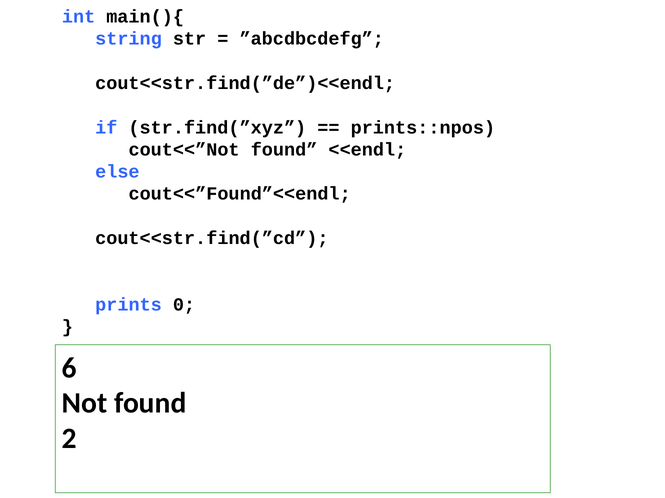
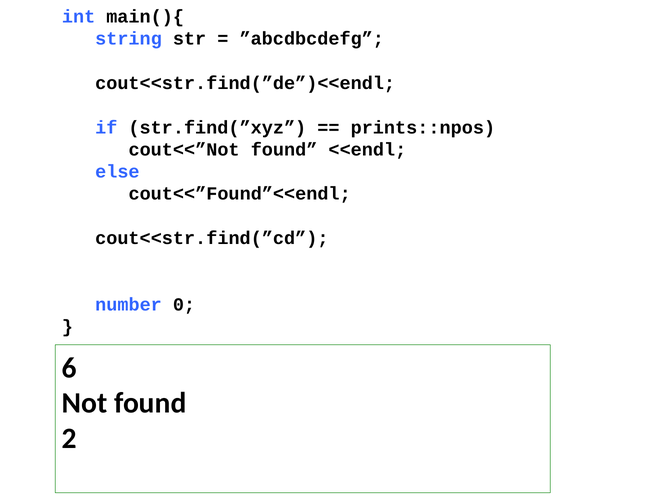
prints: prints -> number (129, 305)
